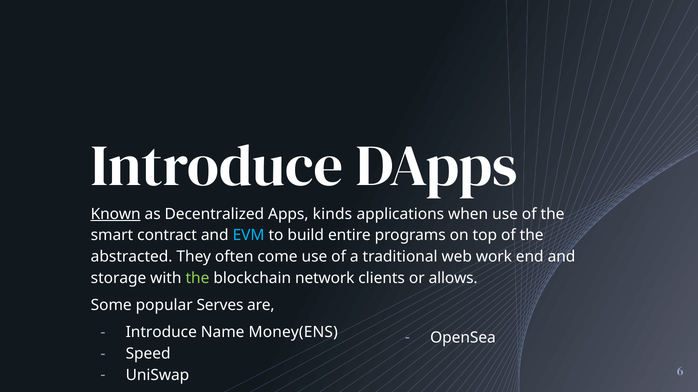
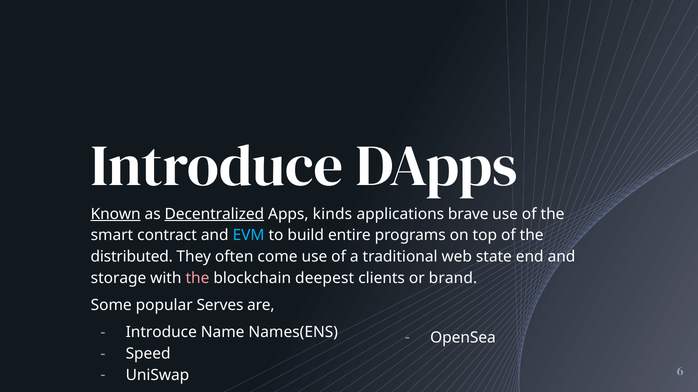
Decentralized underline: none -> present (214, 214)
when: when -> brave (468, 214)
abstracted: abstracted -> distributed (132, 257)
work: work -> state (494, 257)
the colour: light green -> pink (197, 278)
network: network -> deepest (325, 278)
allows: allows -> brand (453, 278)
Money(ENS: Money(ENS -> Names(ENS (293, 333)
